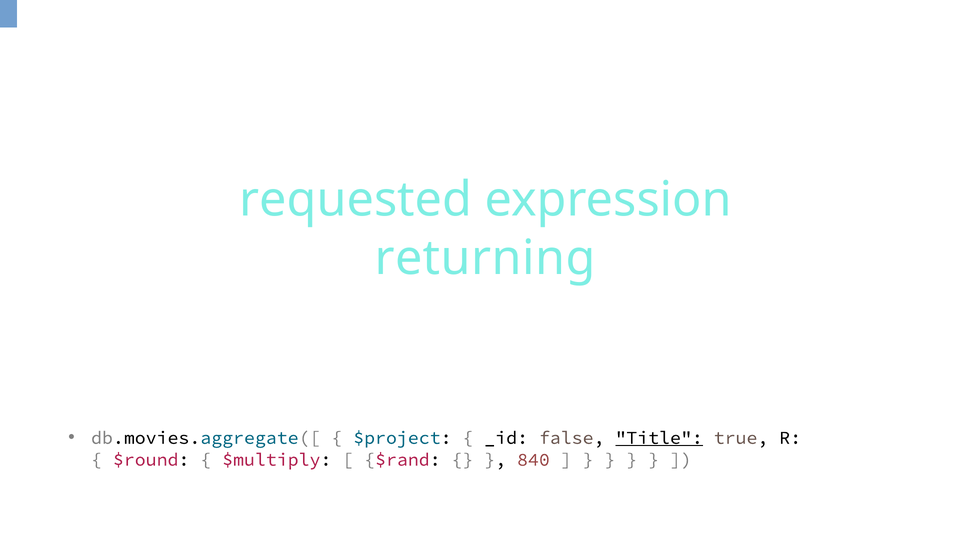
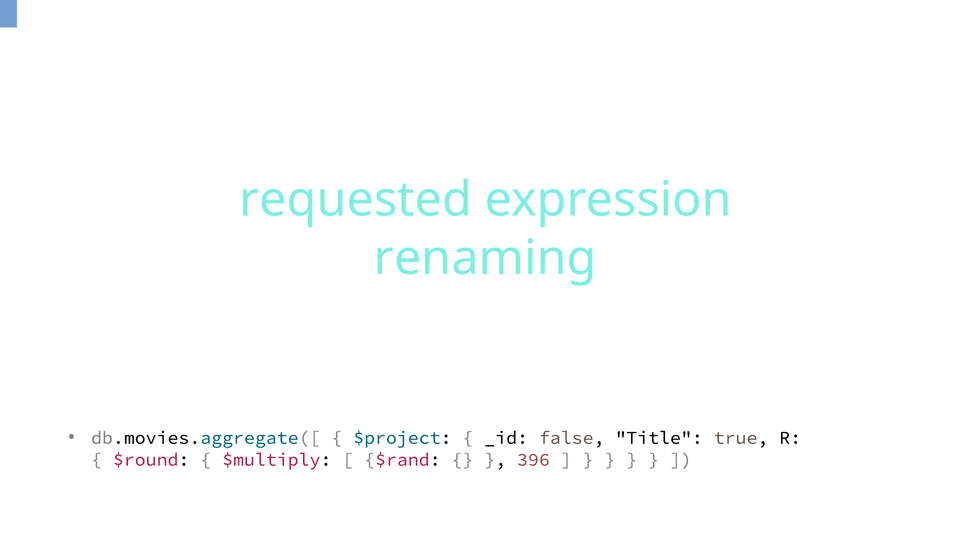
returning: returning -> renaming (485, 258)
Title underline: present -> none (659, 438)
840: 840 -> 396 (533, 460)
